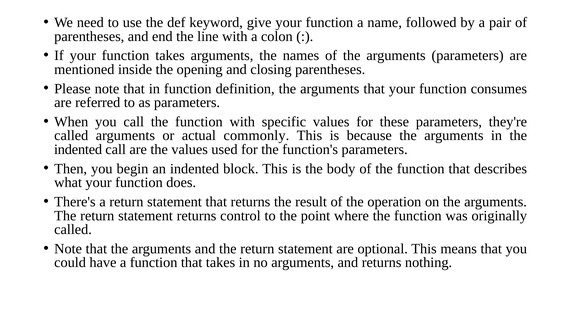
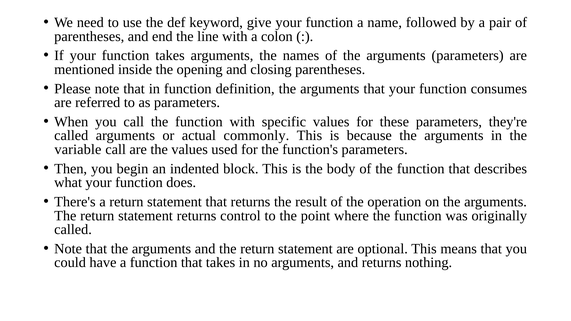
indented: indented -> variable (78, 150)
